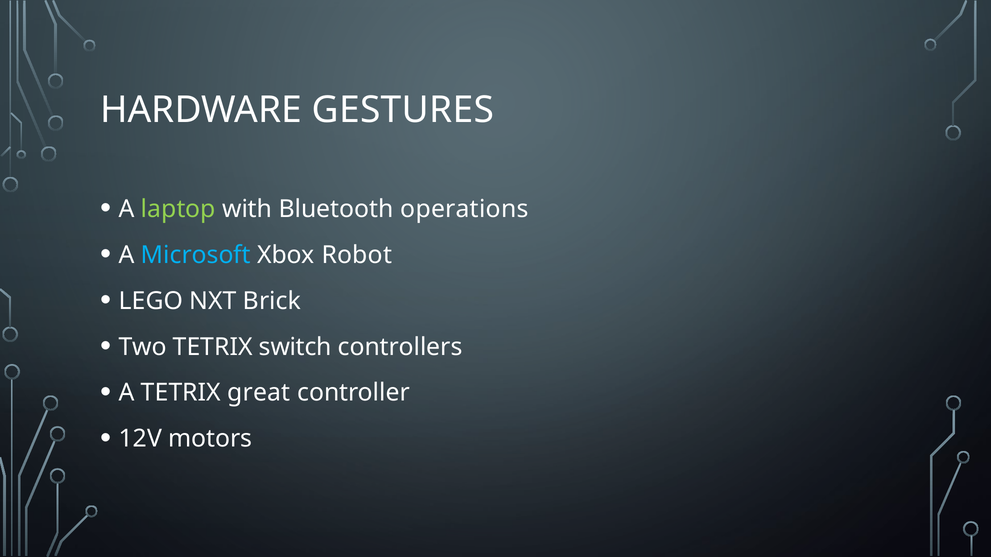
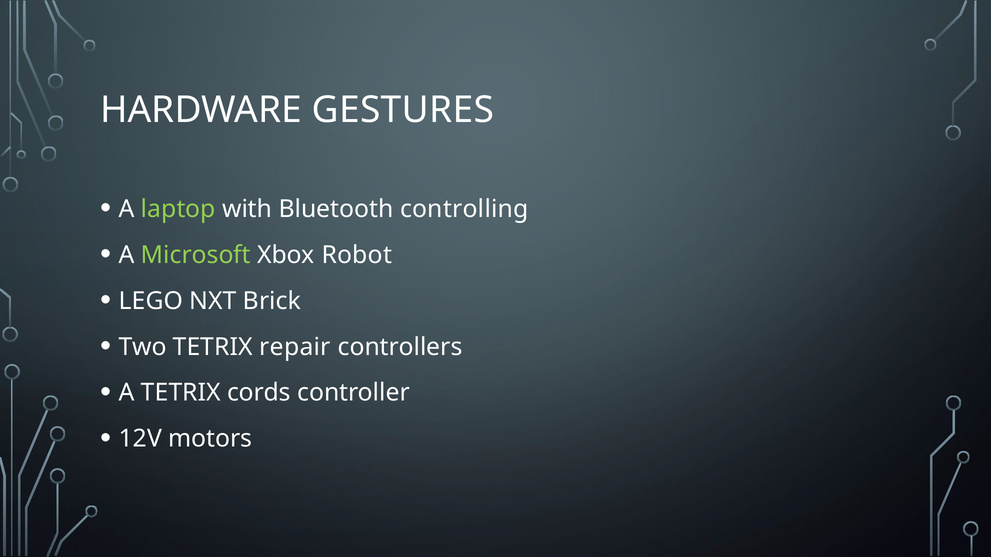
operations: operations -> controlling (464, 209)
Microsoft colour: light blue -> light green (196, 255)
switch: switch -> repair (295, 347)
great: great -> cords (259, 393)
